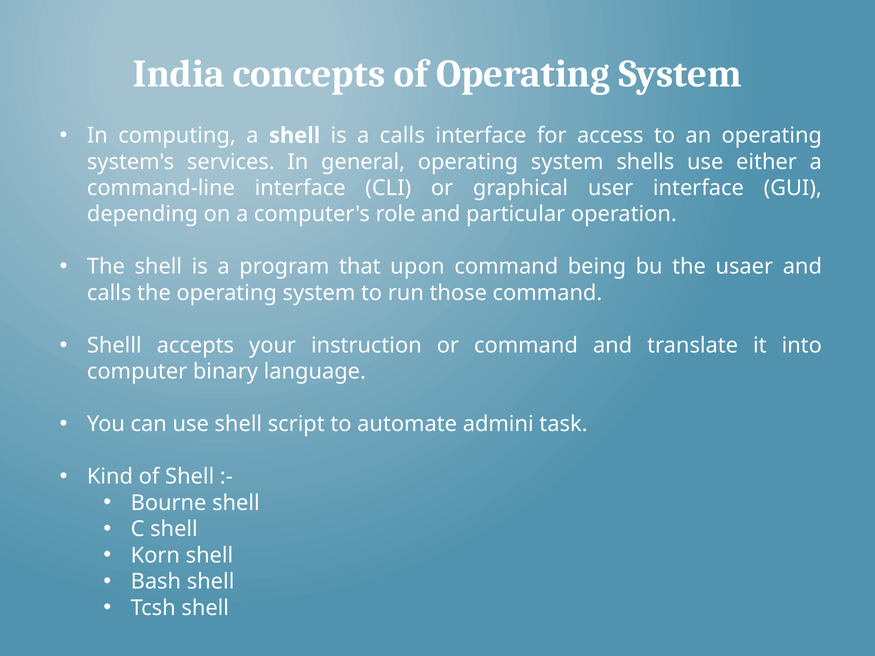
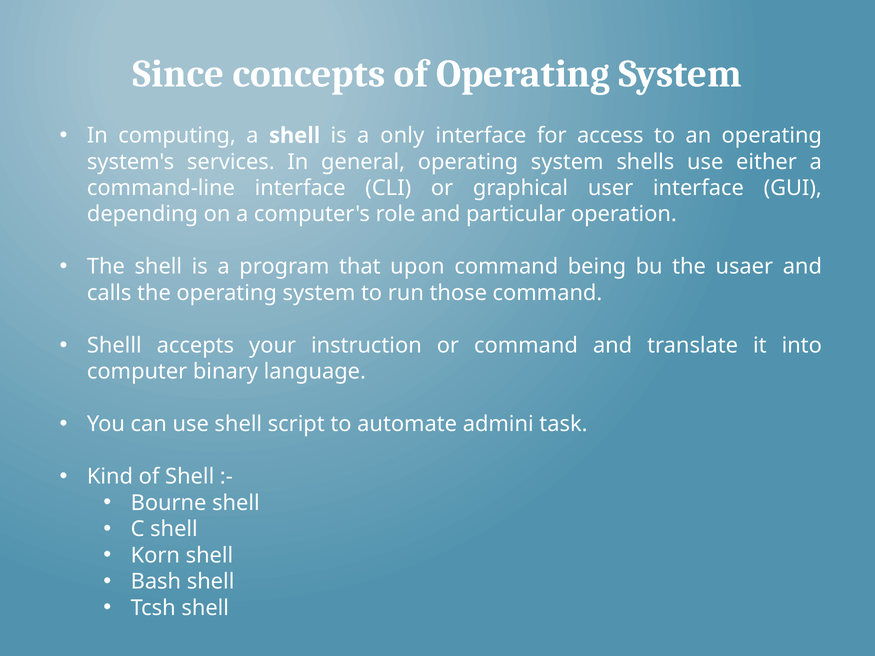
India: India -> Since (178, 74)
a calls: calls -> only (402, 136)
